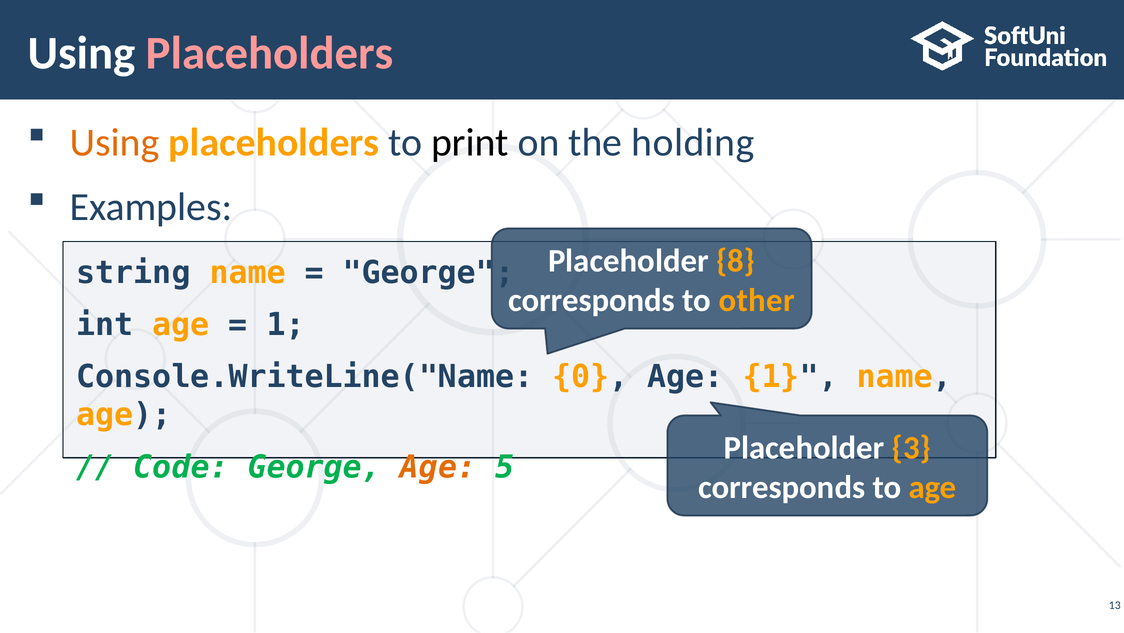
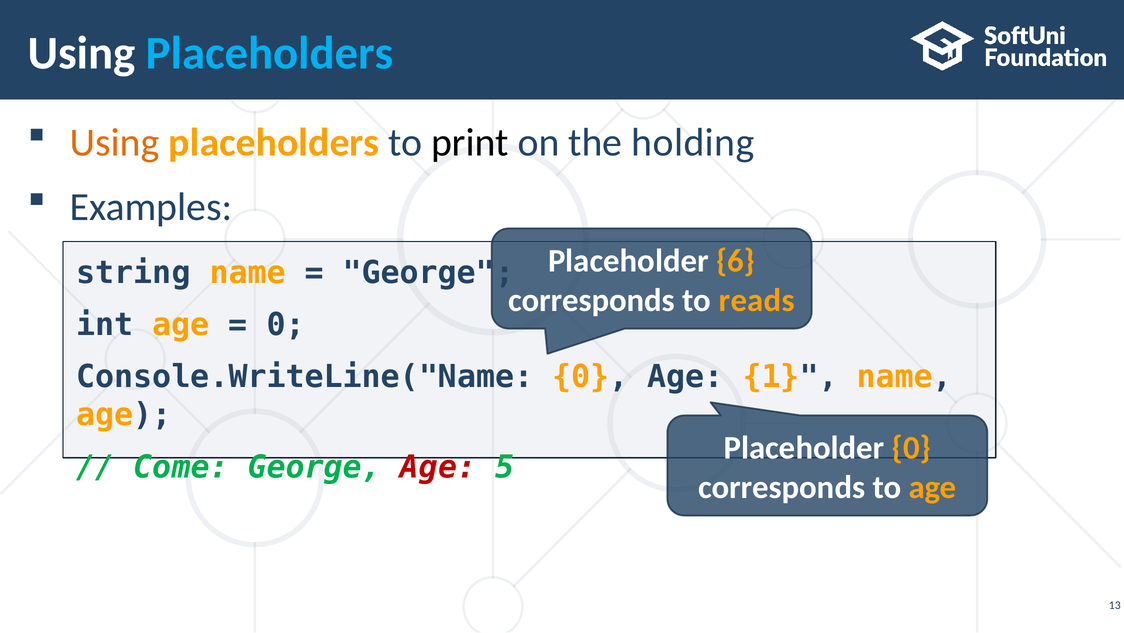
Placeholders colour: pink -> light blue (270, 53)
8: 8 -> 6 (736, 261)
other: other -> reads (757, 300)
1: 1 -> 0 (286, 325)
Placeholder 3: 3 -> 0 (911, 448)
Code: Code -> Come (181, 467)
Age colour: orange -> red (438, 467)
